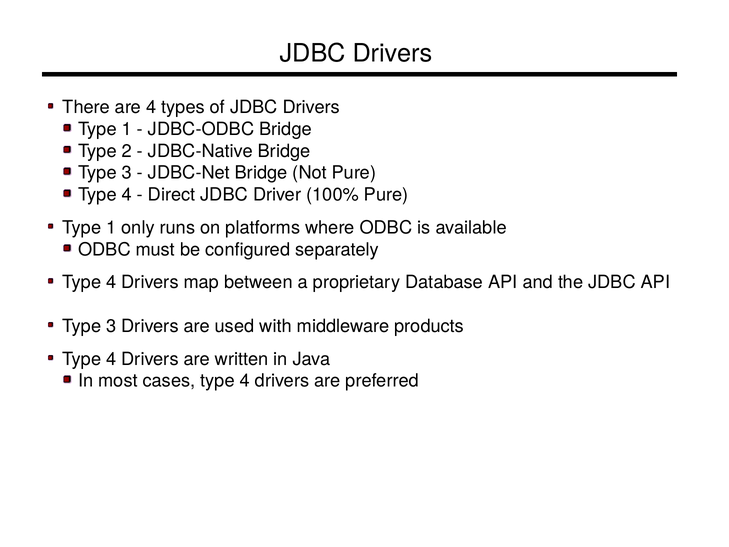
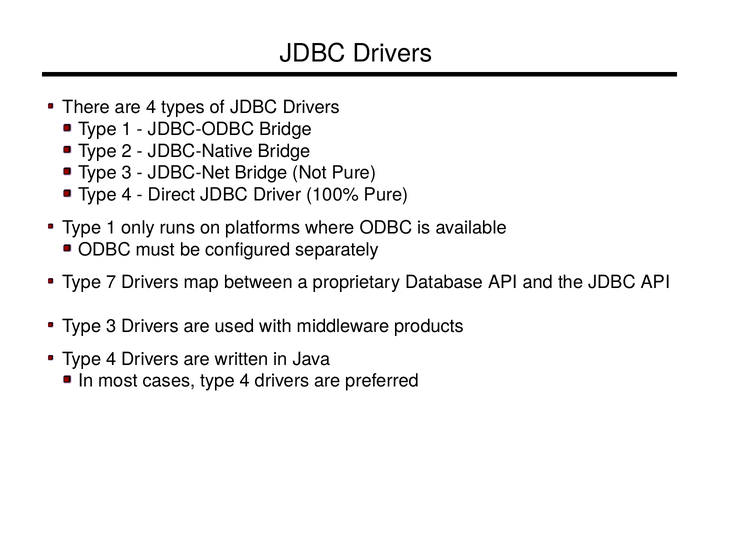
4: 4 -> 7 (111, 282)
